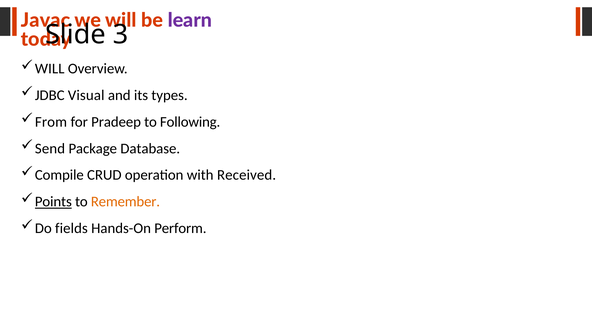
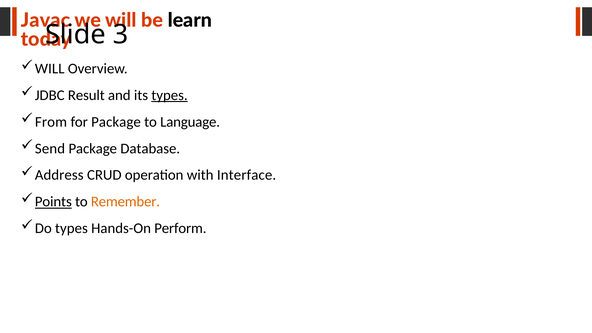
learn colour: purple -> black (190, 20)
Visual: Visual -> Result (86, 95)
types underline: none -> present (170, 95)
for Pradeep: Pradeep -> Package (116, 122)
Following: Following -> Language (190, 122)
Compile: Compile -> Address (59, 175)
Received: Received -> Interface (247, 175)
Do fields: fields -> types (71, 228)
